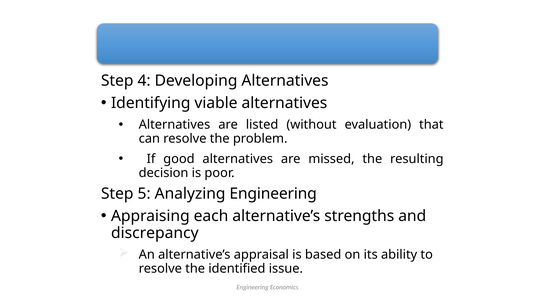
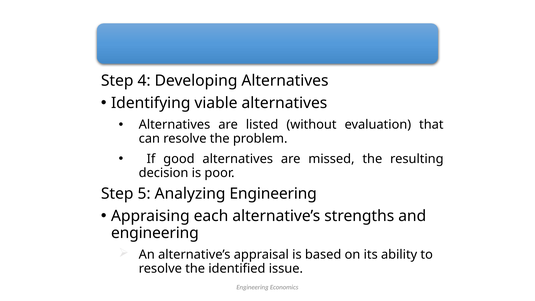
discrepancy: discrepancy -> engineering (155, 233)
